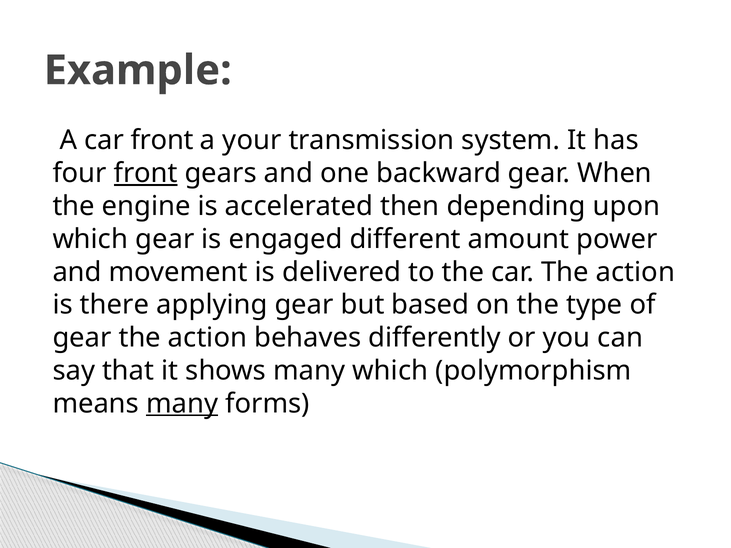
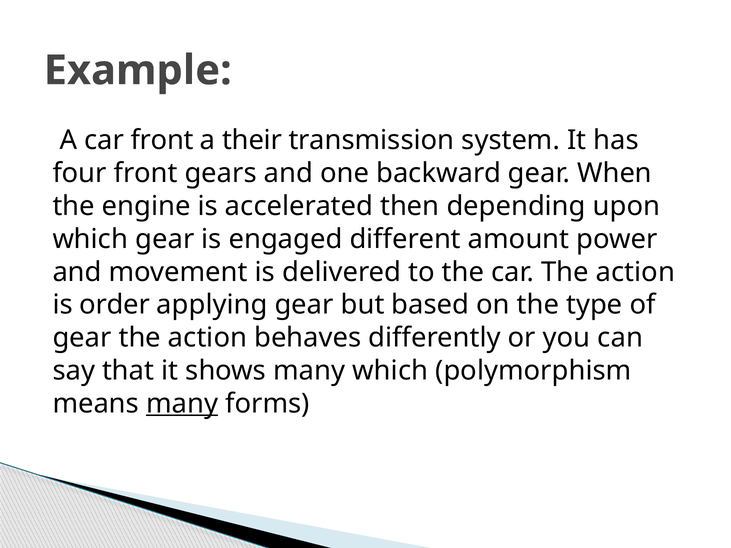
your: your -> their (252, 140)
front underline: present -> none (146, 173)
there: there -> order (115, 305)
